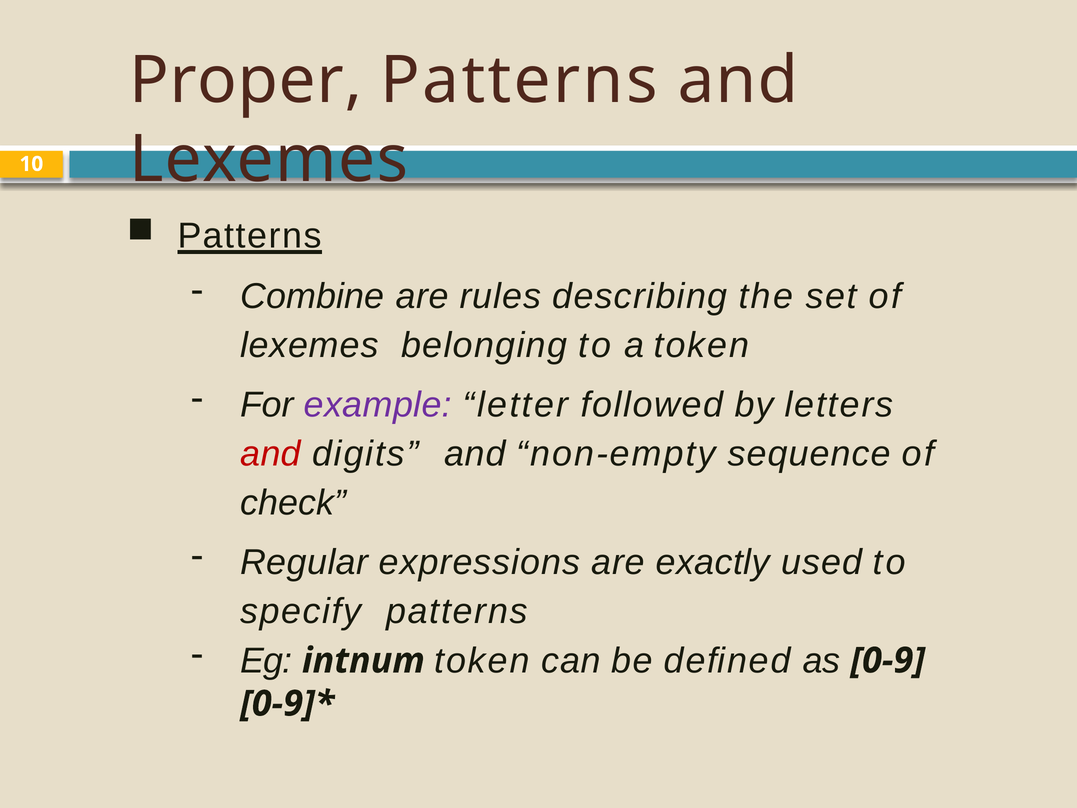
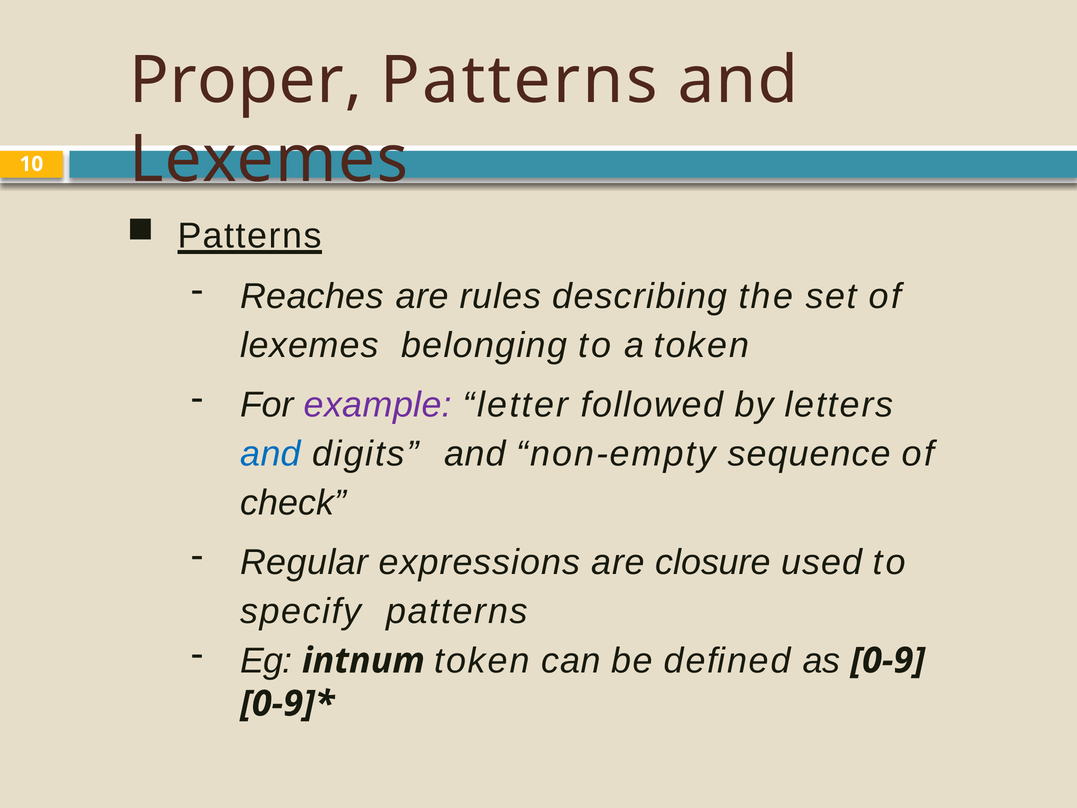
Combine: Combine -> Reaches (312, 296)
and colour: red -> blue (271, 454)
exactly: exactly -> closure (713, 562)
